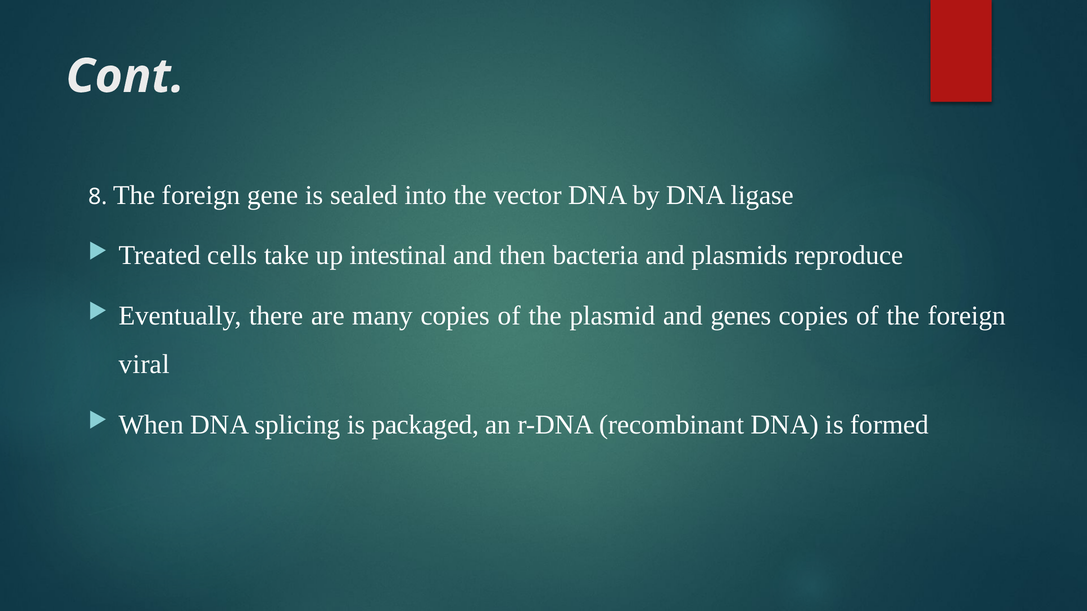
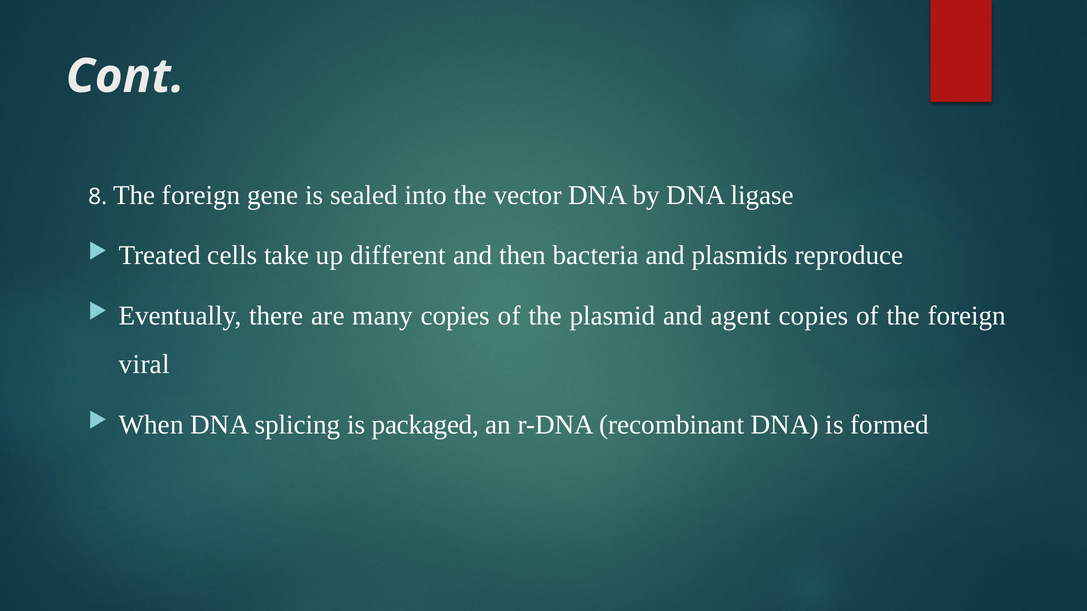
intestinal: intestinal -> different (398, 256)
genes: genes -> agent (741, 316)
